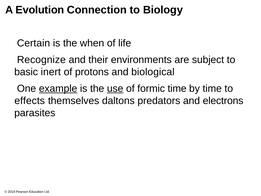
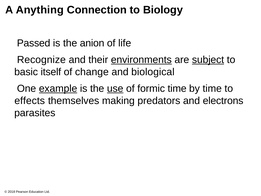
Evolution: Evolution -> Anything (40, 10)
Certain: Certain -> Passed (34, 43)
when: when -> anion (92, 43)
environments underline: none -> present (141, 60)
subject underline: none -> present (208, 60)
inert: inert -> itself (51, 72)
protons: protons -> change (92, 72)
daltons: daltons -> making (118, 101)
